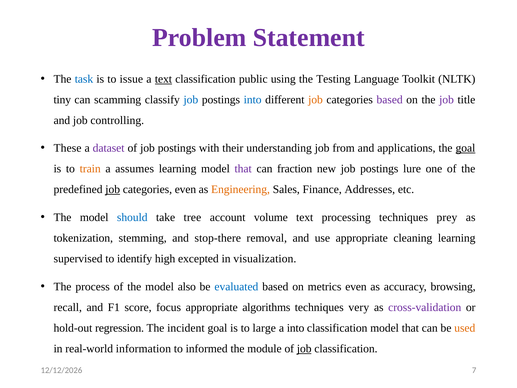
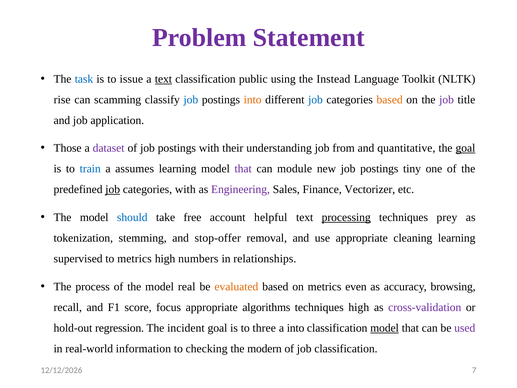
Testing: Testing -> Instead (333, 79)
tiny: tiny -> rise (62, 100)
into colour: blue -> orange (253, 100)
job colour: orange -> blue (315, 100)
based colour: purple -> orange (390, 100)
controlling: controlling -> application (117, 120)
These: These -> Those (68, 148)
applications: applications -> quantitative (406, 148)
train colour: orange -> blue (90, 169)
fraction: fraction -> module (295, 169)
lure: lure -> tiny (412, 169)
categories even: even -> with (185, 189)
Engineering colour: orange -> purple (240, 189)
Addresses: Addresses -> Vectorizer (370, 189)
tree: tree -> free (192, 217)
volume: volume -> helpful (271, 217)
processing underline: none -> present (346, 217)
stop-there: stop-there -> stop-offer (218, 238)
to identify: identify -> metrics (134, 259)
excepted: excepted -> numbers (198, 259)
visualization: visualization -> relationships (265, 259)
also: also -> real (187, 286)
evaluated colour: blue -> orange (236, 286)
techniques very: very -> high (359, 307)
large: large -> three (264, 328)
model underline: none -> present (385, 328)
used colour: orange -> purple (465, 328)
informed: informed -> checking (207, 348)
module: module -> modern (264, 348)
job underline: present -> none (304, 348)
